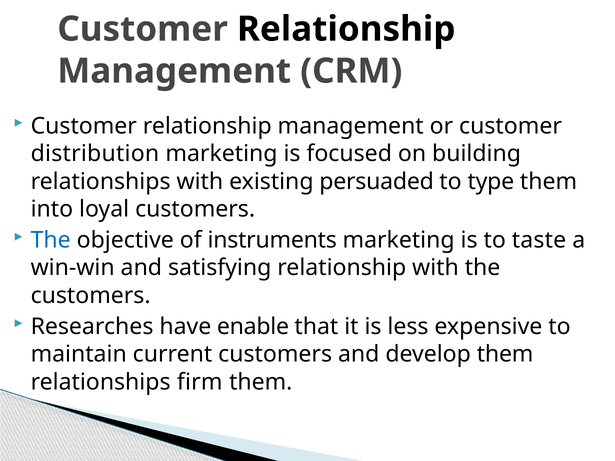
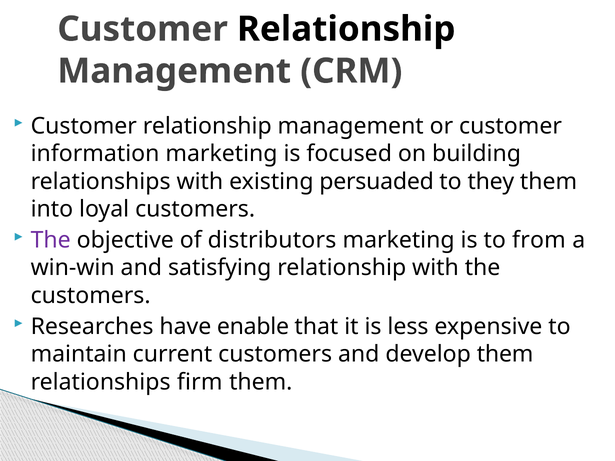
distribution: distribution -> information (95, 154)
type: type -> they (491, 182)
The colour: blue -> purple (51, 240)
instruments: instruments -> distributors (272, 240)
taste: taste -> from (539, 240)
